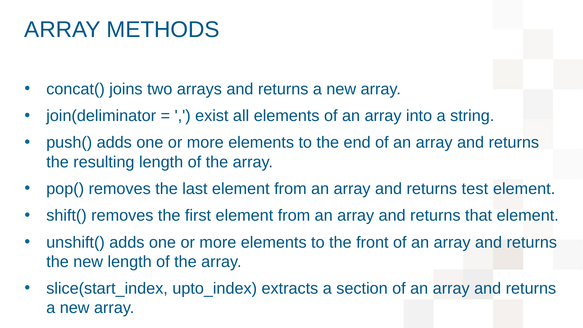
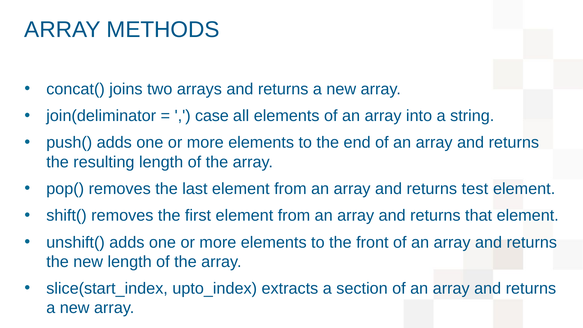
exist: exist -> case (212, 116)
